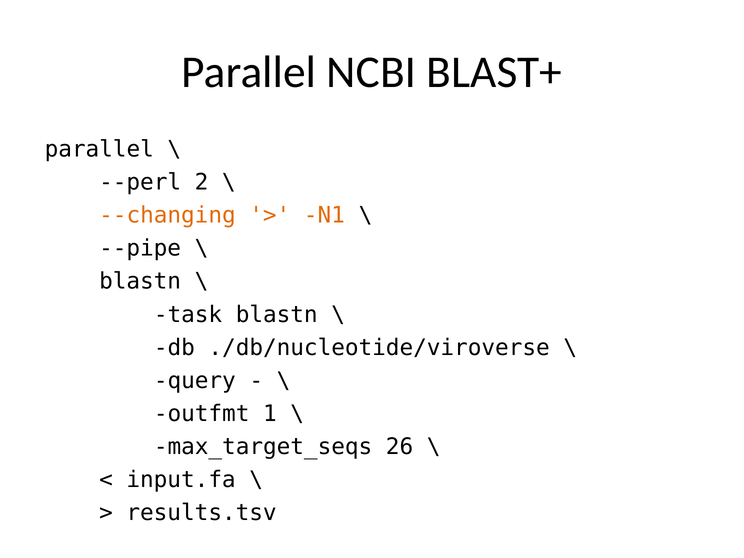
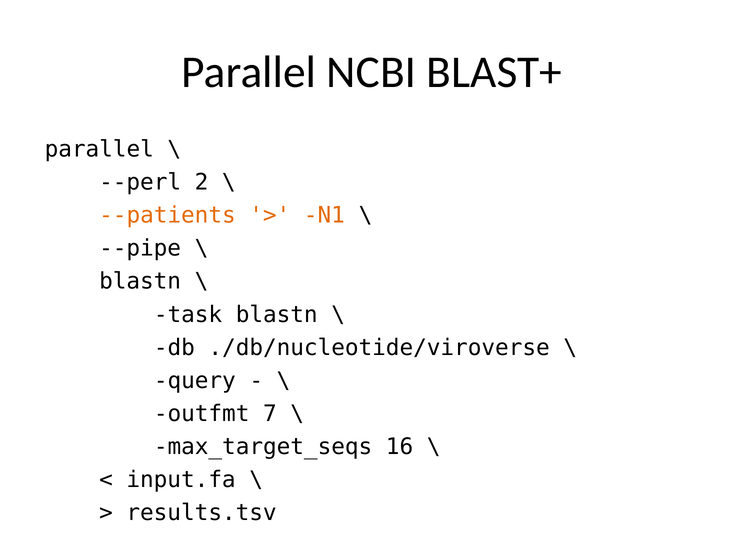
--changing: --changing -> --patients (167, 215)
1: 1 -> 7 (270, 414)
26: 26 -> 16 (400, 447)
